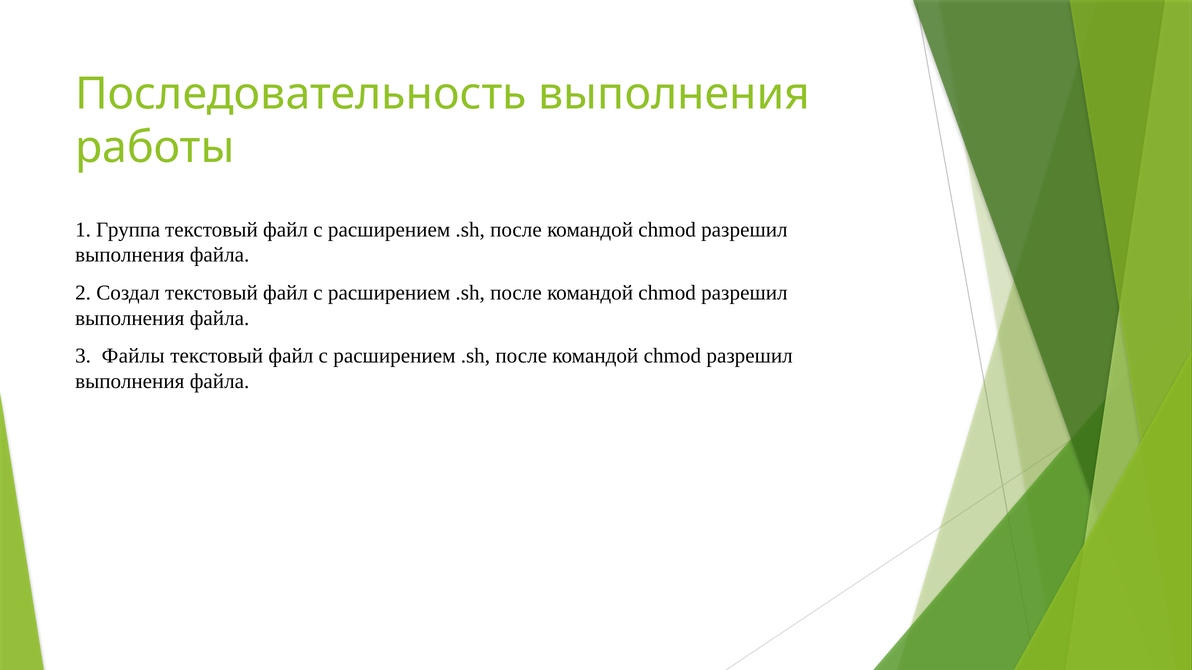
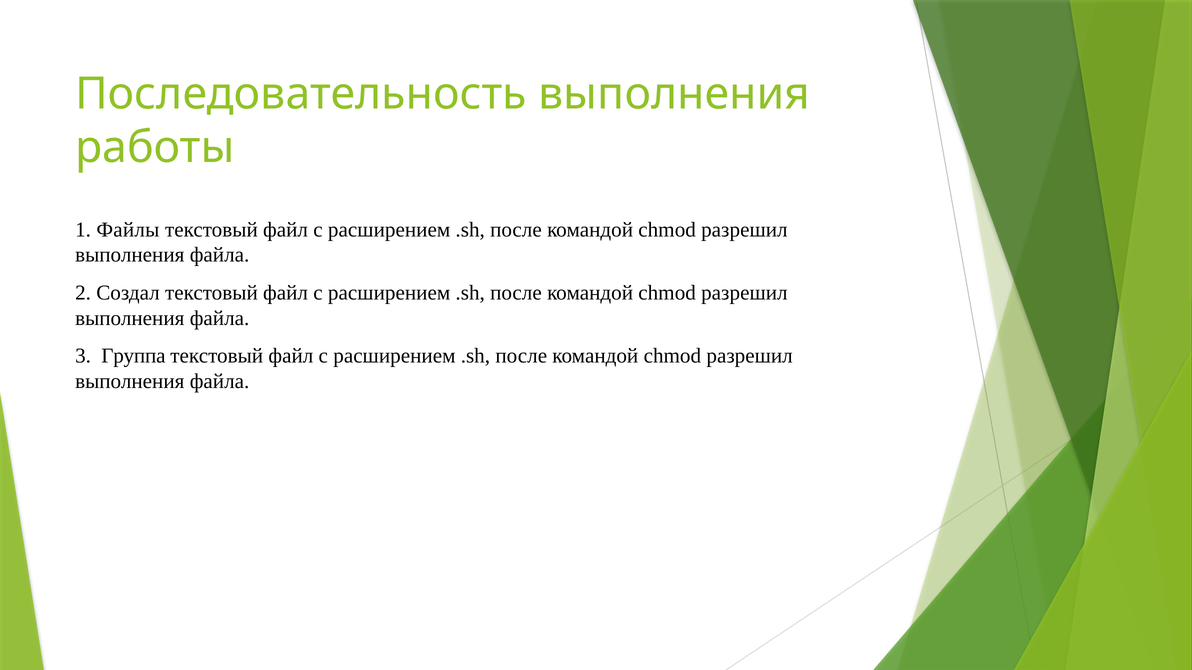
Группа: Группа -> Файлы (128, 230)
Файлы: Файлы -> Группа (133, 356)
